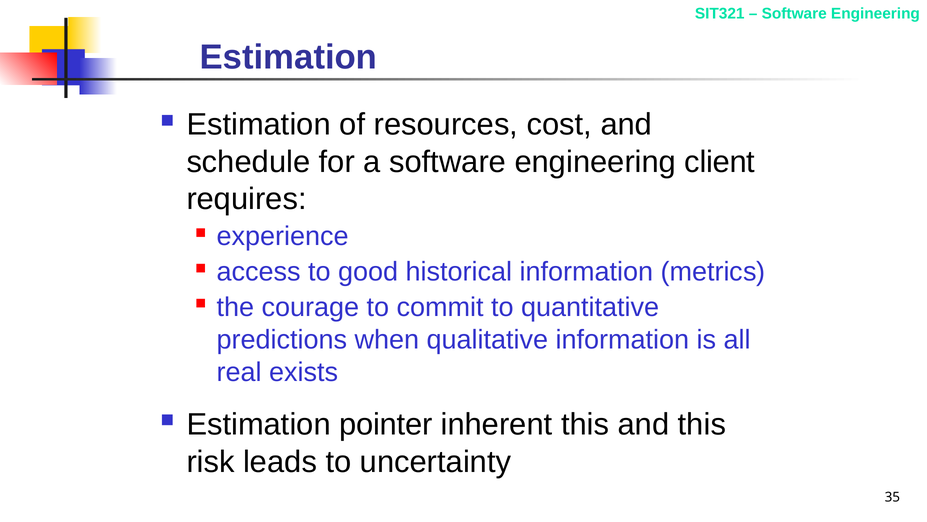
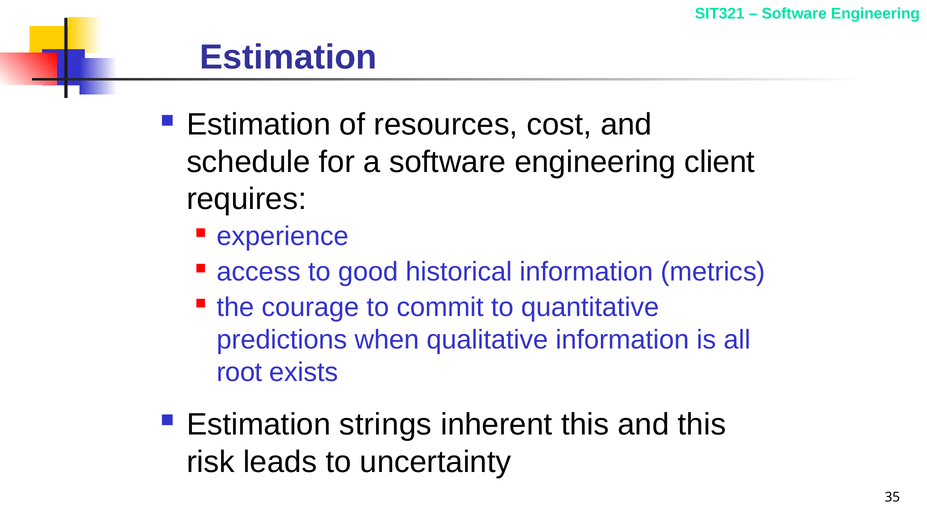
real: real -> root (240, 372)
pointer: pointer -> strings (386, 424)
